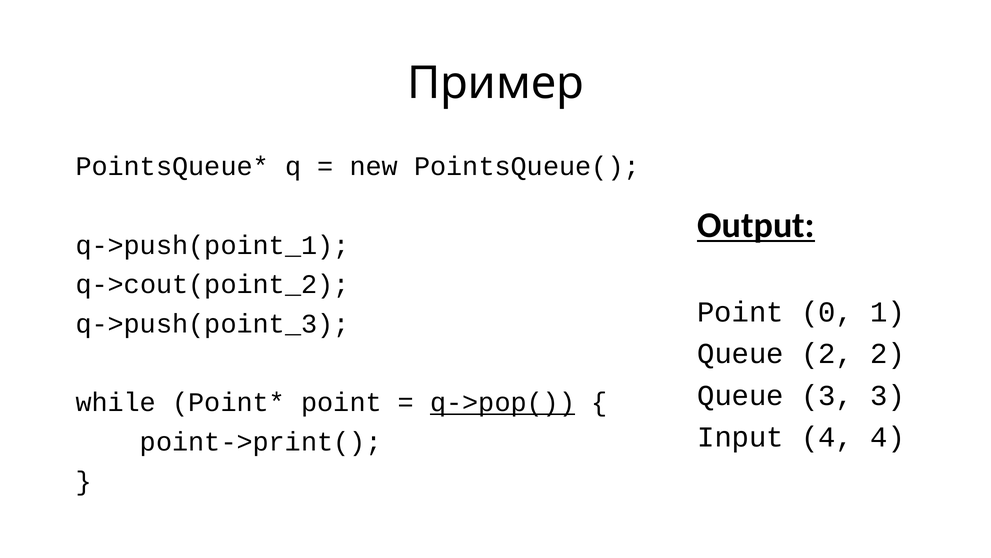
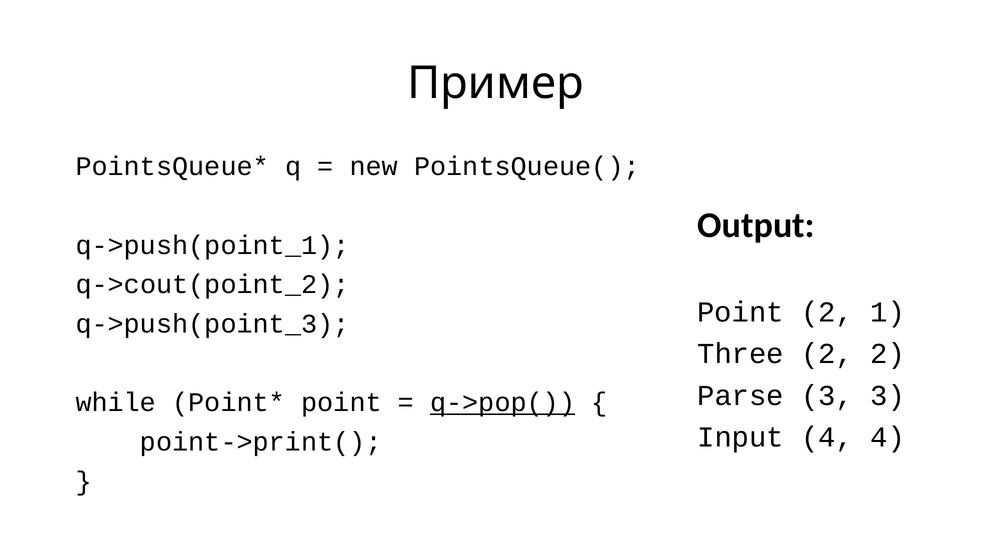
Output underline: present -> none (756, 225)
Point 0: 0 -> 2 (827, 312)
Queue: Queue -> Three (741, 354)
Queue: Queue -> Parse (741, 395)
